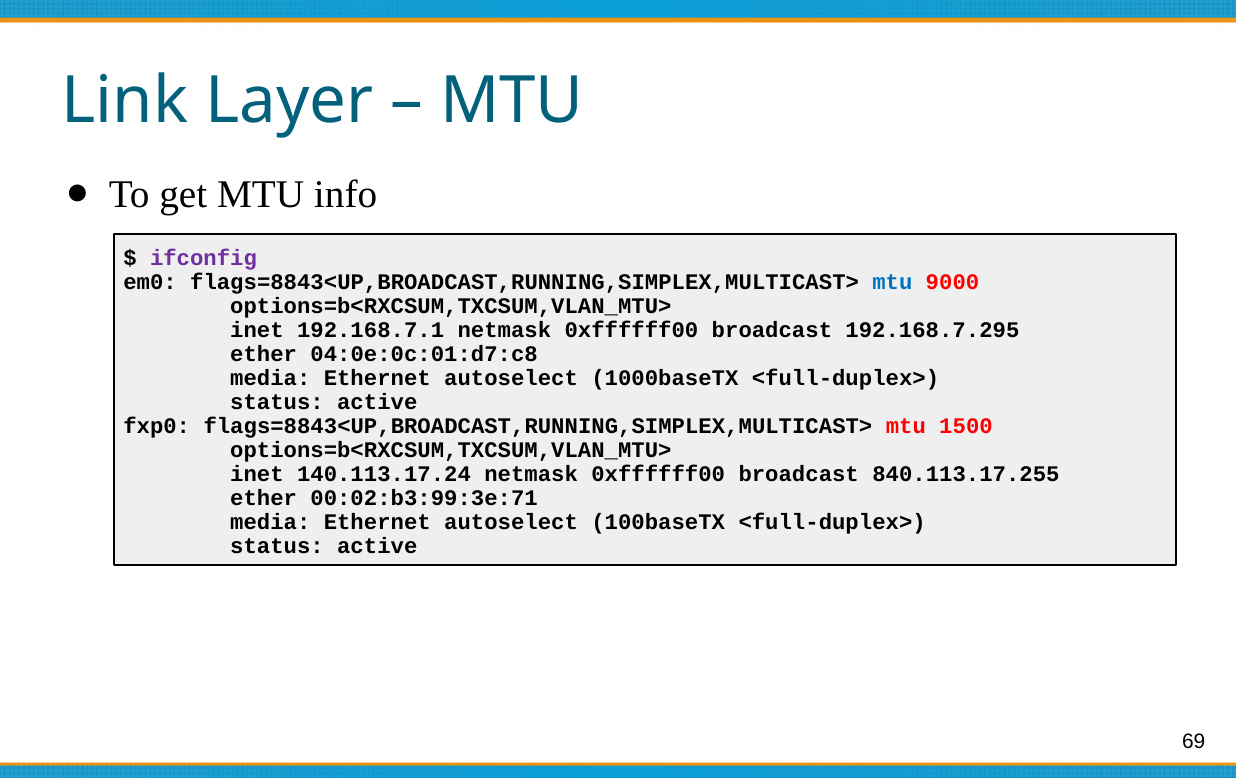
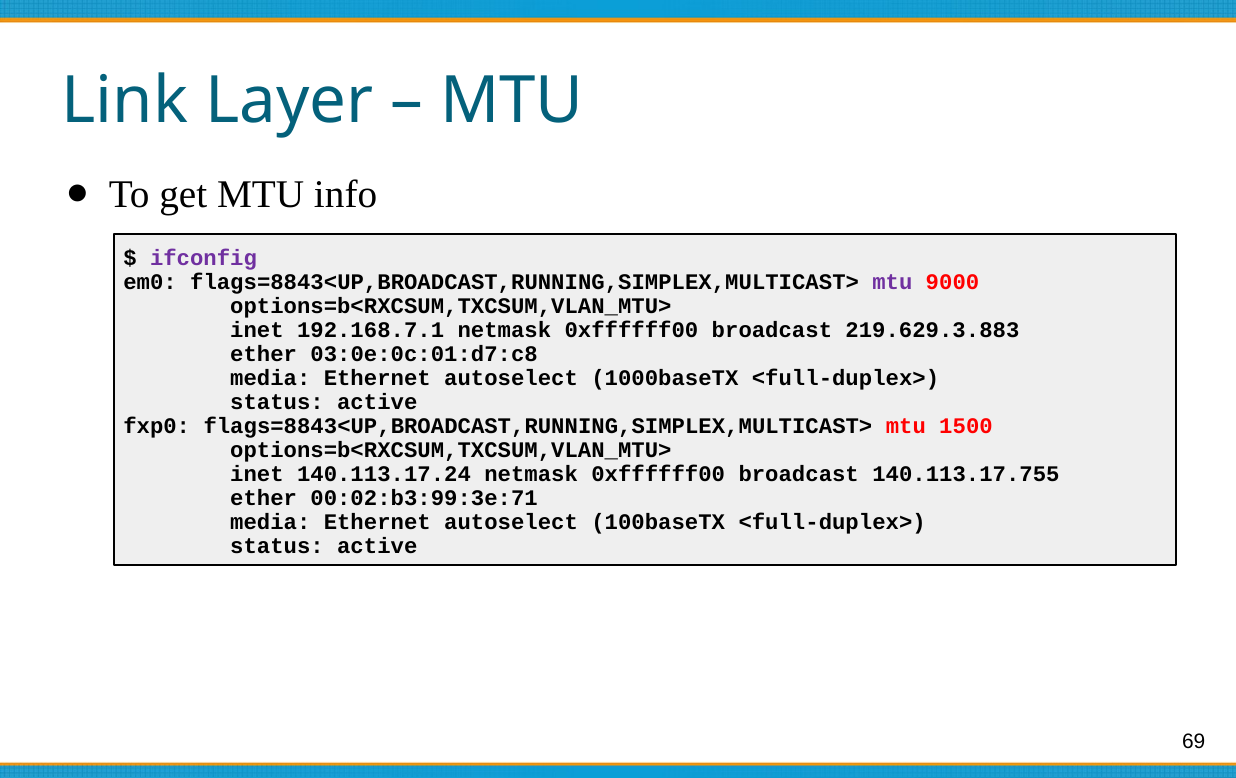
mtu colour: blue -> purple (892, 283)
192.168.7.295: 192.168.7.295 -> 219.629.3.883 (932, 331)
04:0e:0c:01:d7:c8: 04:0e:0c:01:d7:c8 -> 03:0e:0c:01:d7:c8 (424, 355)
840.113.17.255: 840.113.17.255 -> 140.113.17.755 (966, 475)
